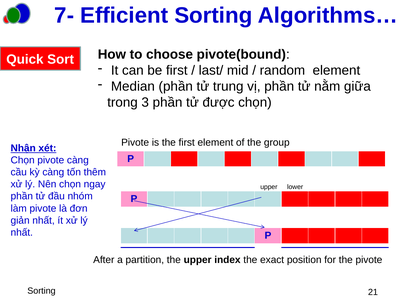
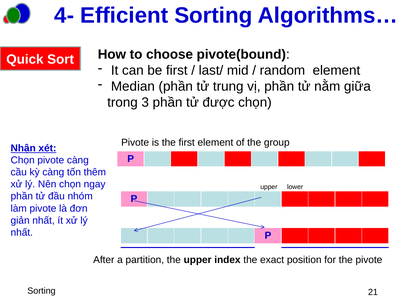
7-: 7- -> 4- (64, 16)
